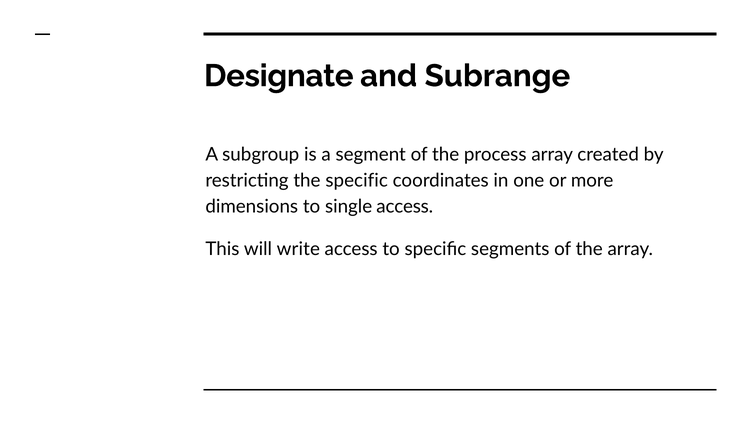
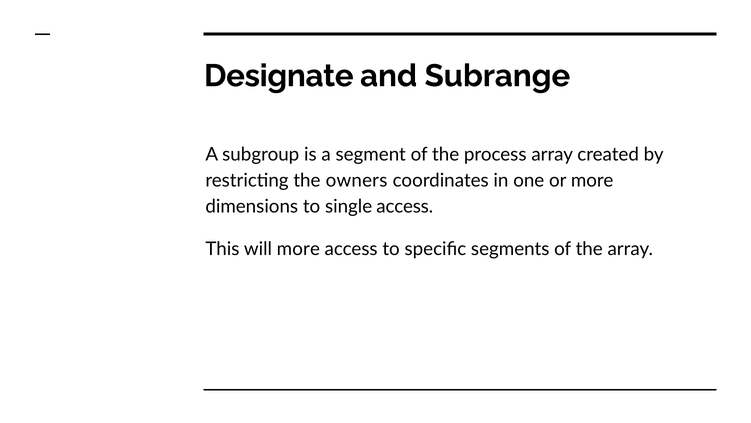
the specific: specific -> owners (357, 180)
will write: write -> more (298, 249)
